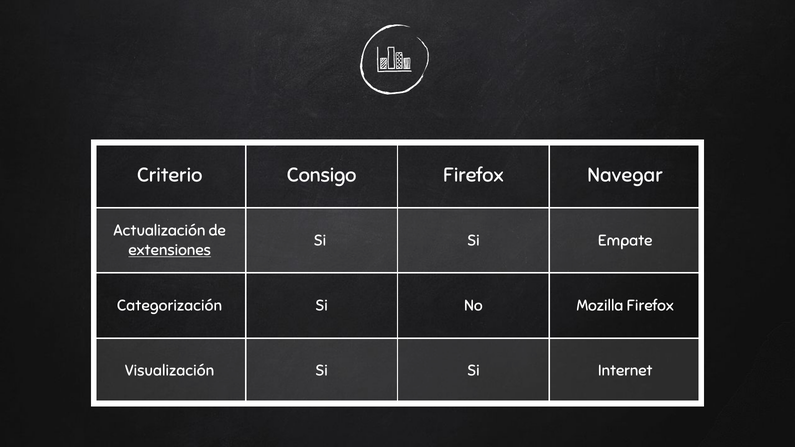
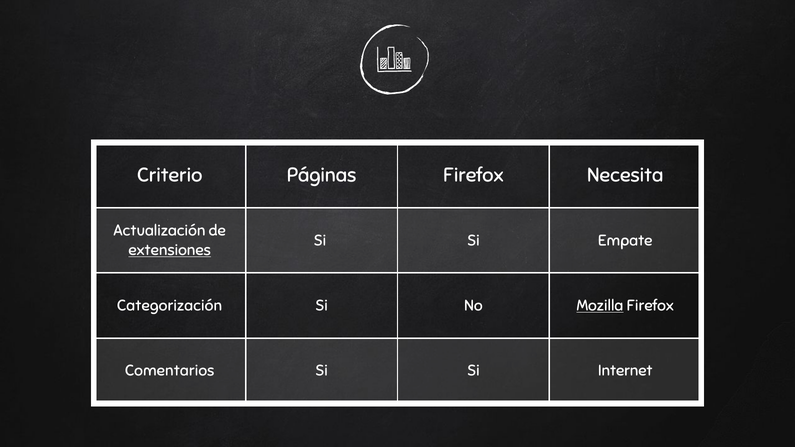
Consigo: Consigo -> Páginas (322, 175)
Navegar: Navegar -> Necesita (625, 175)
Mozilla underline: none -> present (600, 306)
Visualización: Visualización -> Comentarios (170, 371)
